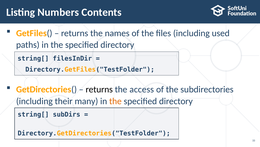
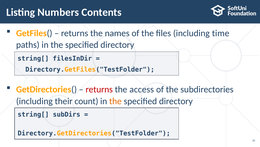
used: used -> time (221, 33)
returns colour: black -> red (99, 89)
many: many -> count (86, 101)
